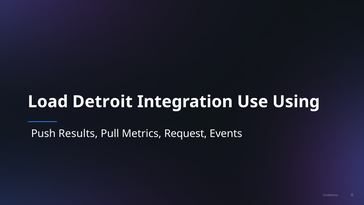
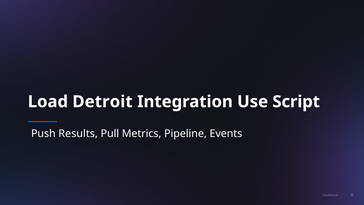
Using: Using -> Script (296, 102)
Request: Request -> Pipeline (185, 133)
